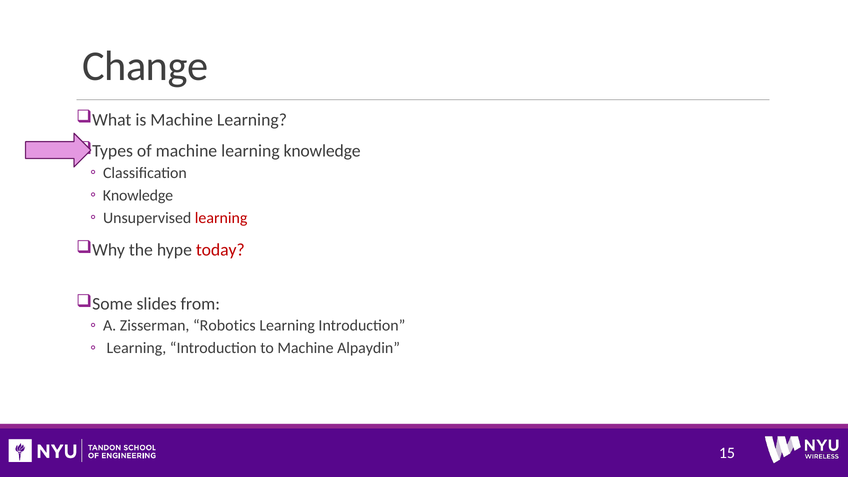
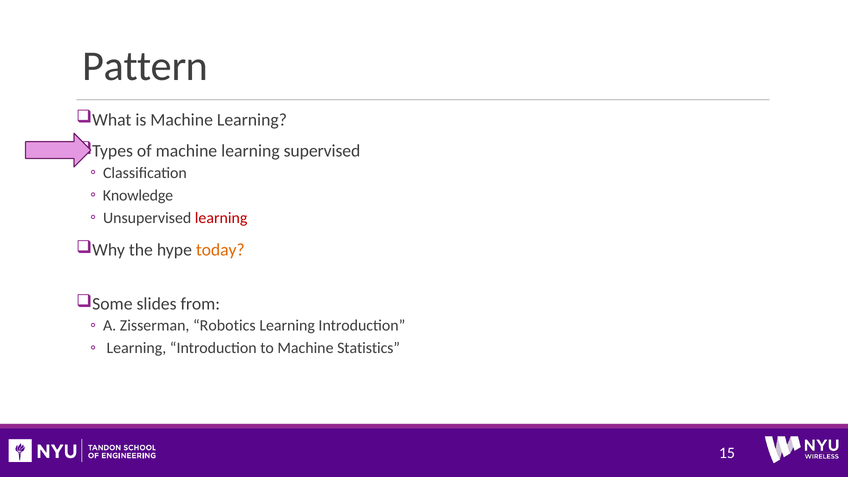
Change: Change -> Pattern (145, 66)
learning knowledge: knowledge -> supervised (322, 151)
today colour: red -> orange (220, 250)
Alpaydin: Alpaydin -> Statistics (369, 348)
